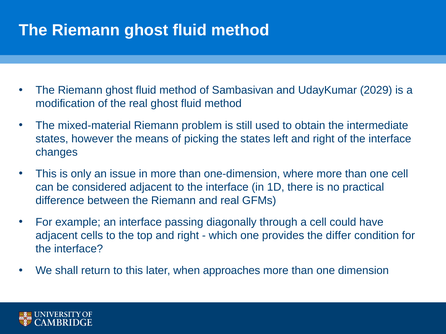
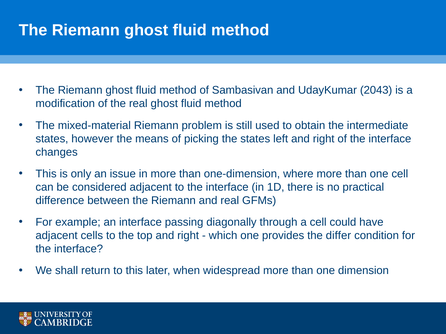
2029: 2029 -> 2043 (376, 90)
approaches: approaches -> widespread (232, 271)
